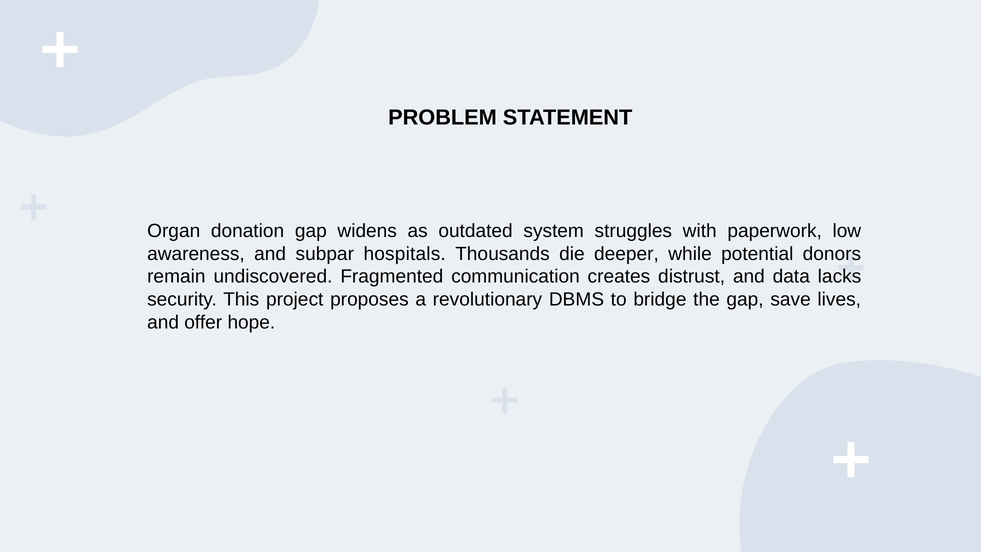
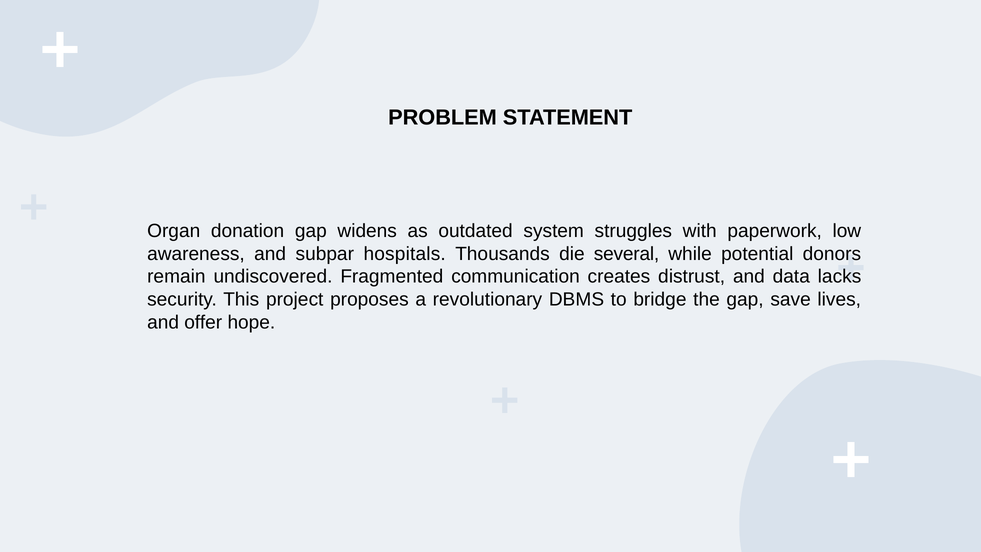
deeper: deeper -> several (627, 254)
